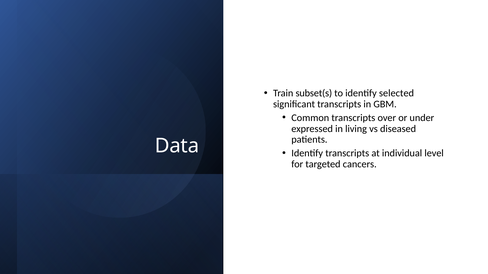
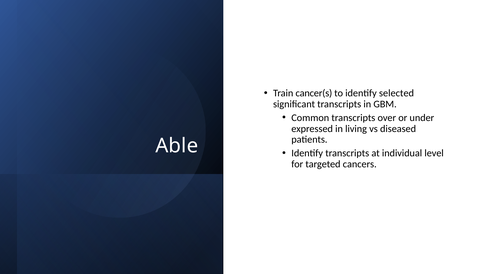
subset(s: subset(s -> cancer(s (314, 93)
Data: Data -> Able (177, 146)
